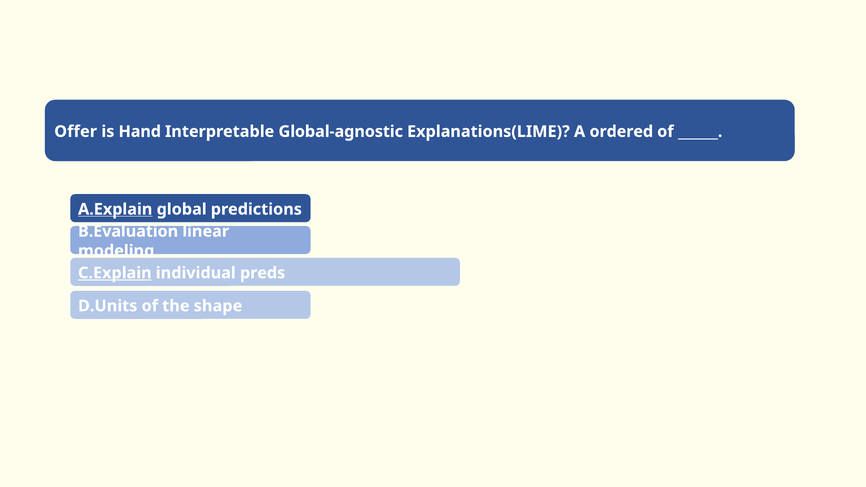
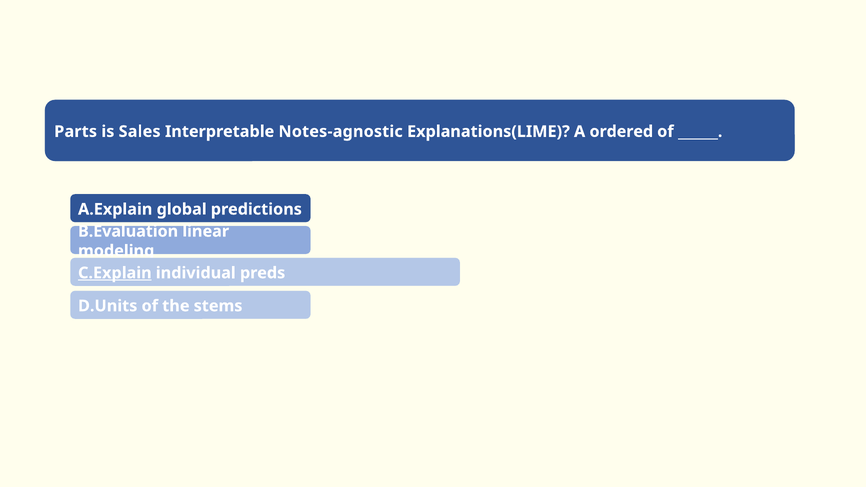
Offer: Offer -> Parts (76, 132)
Hand: Hand -> Sales (140, 132)
Global-agnostic: Global-agnostic -> Notes-agnostic (341, 132)
A.Explain underline: present -> none (115, 209)
shape: shape -> stems (218, 306)
